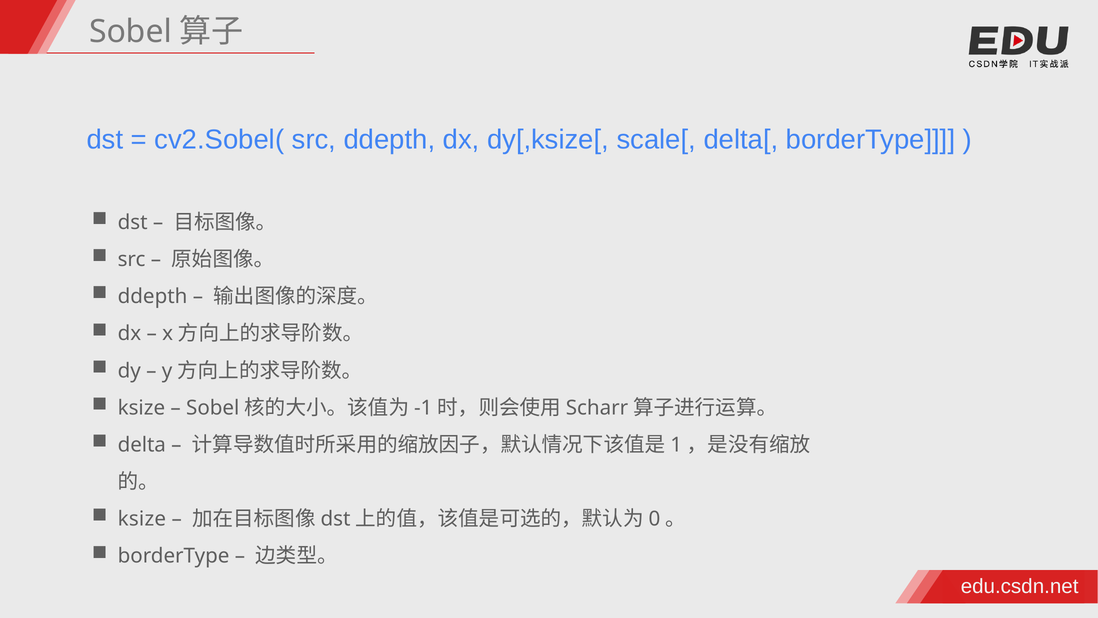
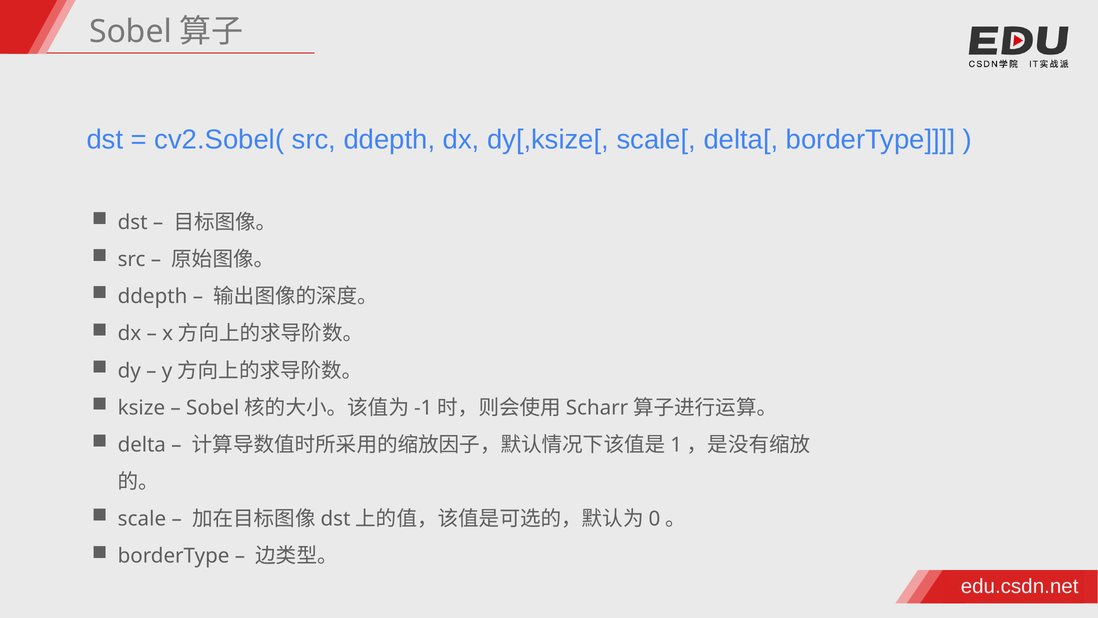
ksize: ksize -> scale (142, 519)
